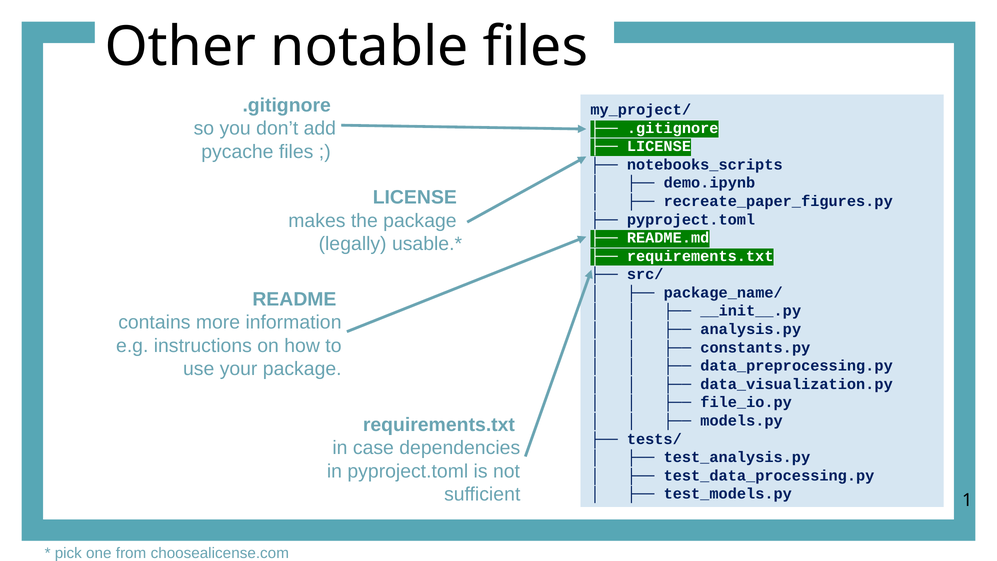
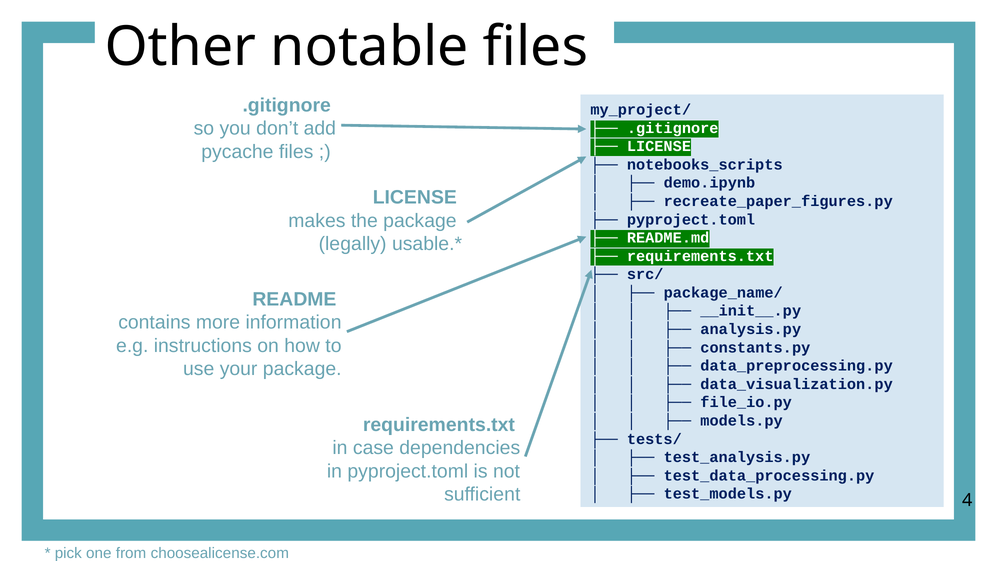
1: 1 -> 4 (967, 500)
